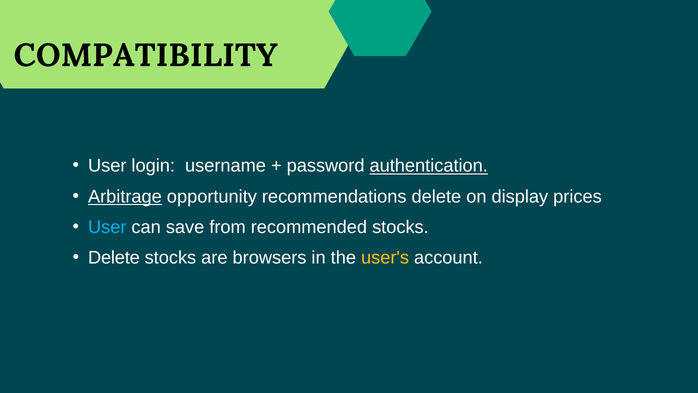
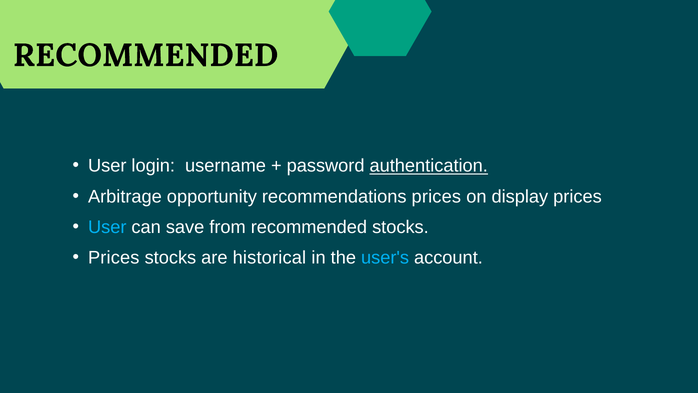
COMPATIBILITY: COMPATIBILITY -> RECOMMENDED (146, 55)
Arbitrage underline: present -> none (125, 196)
recommendations delete: delete -> prices (436, 196)
Delete: Delete -> Prices (114, 258)
browsers: browsers -> historical (269, 258)
user's colour: yellow -> light blue (385, 258)
